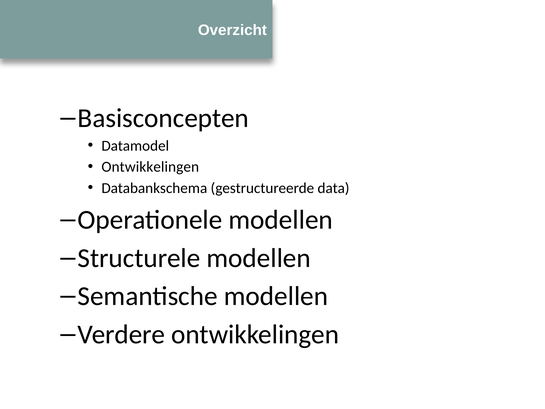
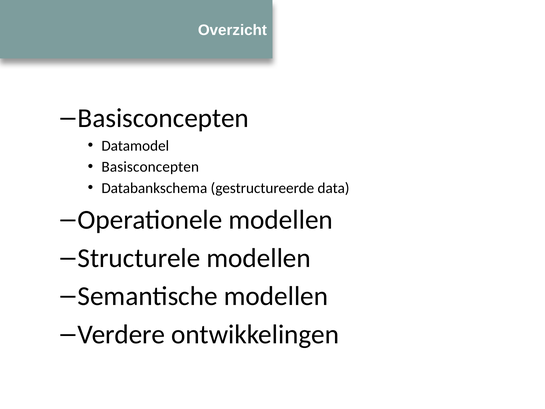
Ontwikkelingen: Ontwikkelingen -> Basisconcepten (150, 167)
